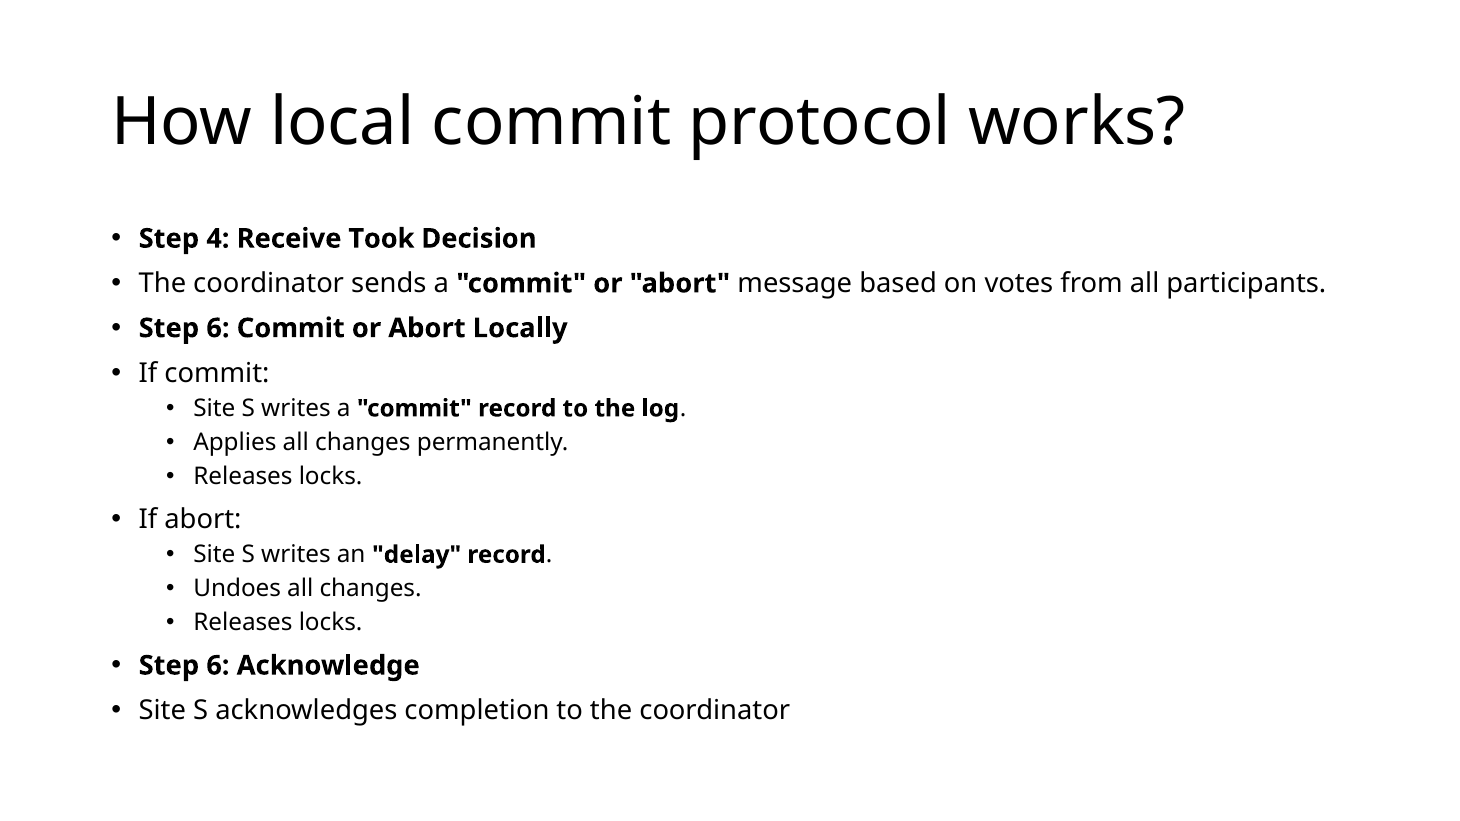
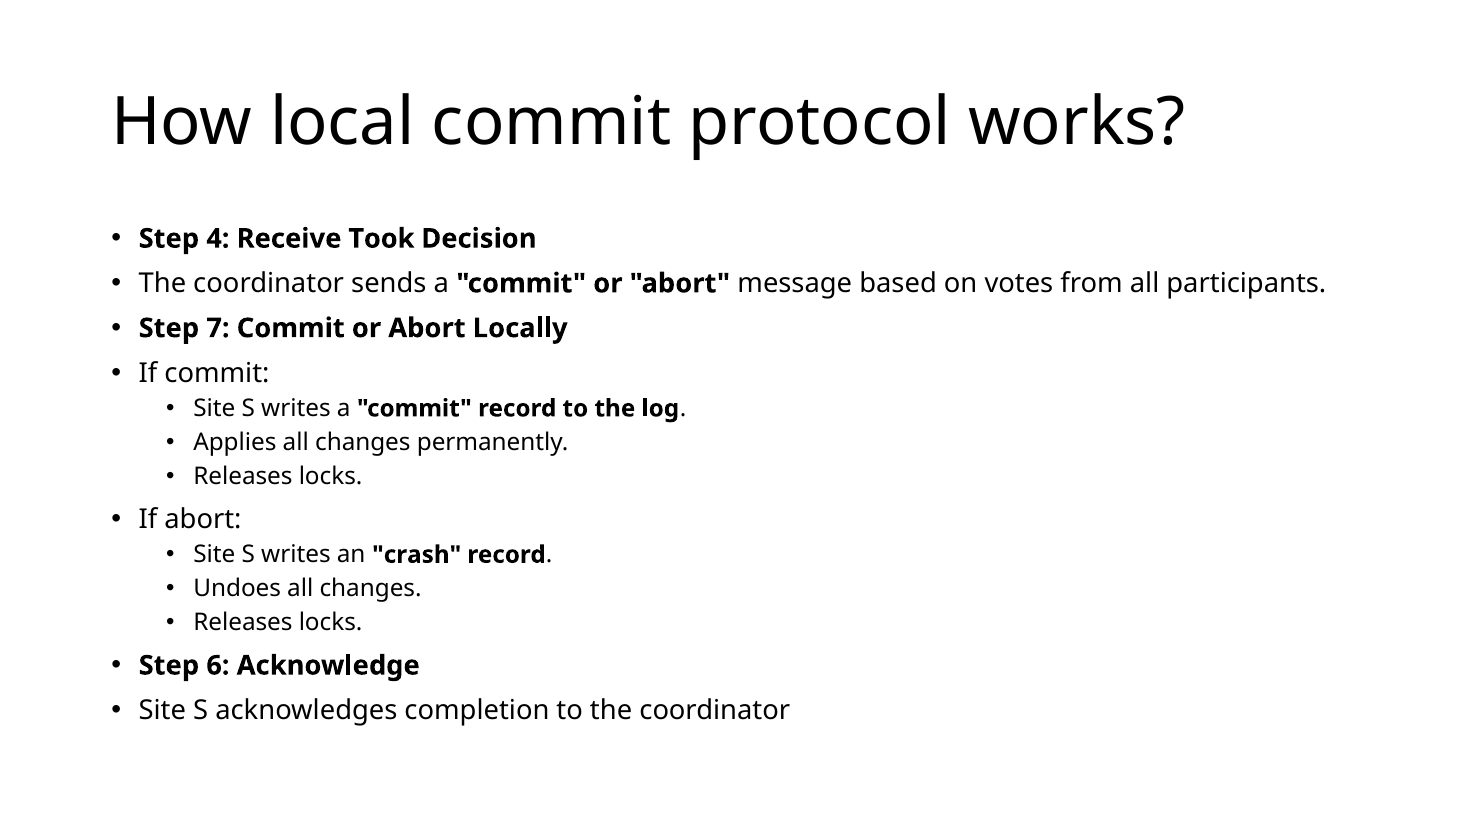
6: 6 -> 7 (218, 328)
delay: delay -> crash (417, 555)
